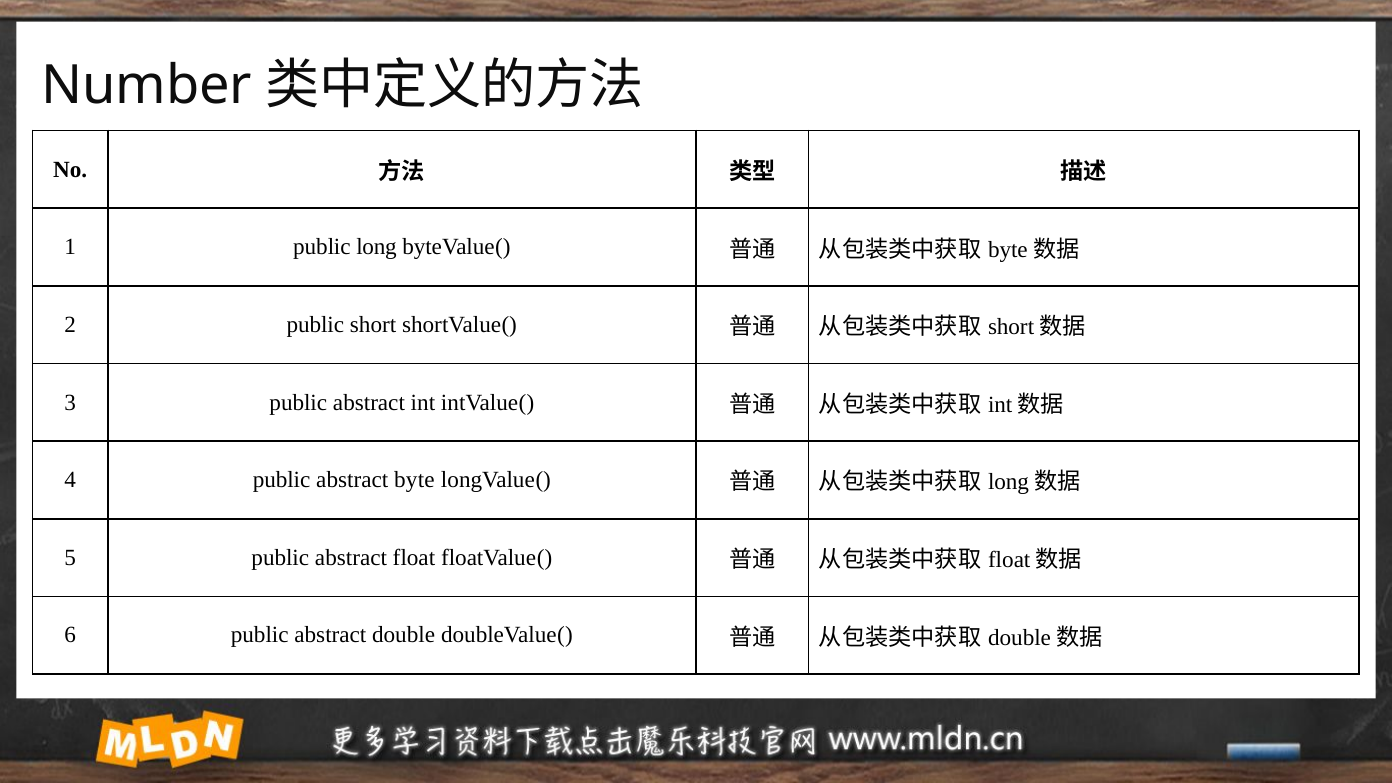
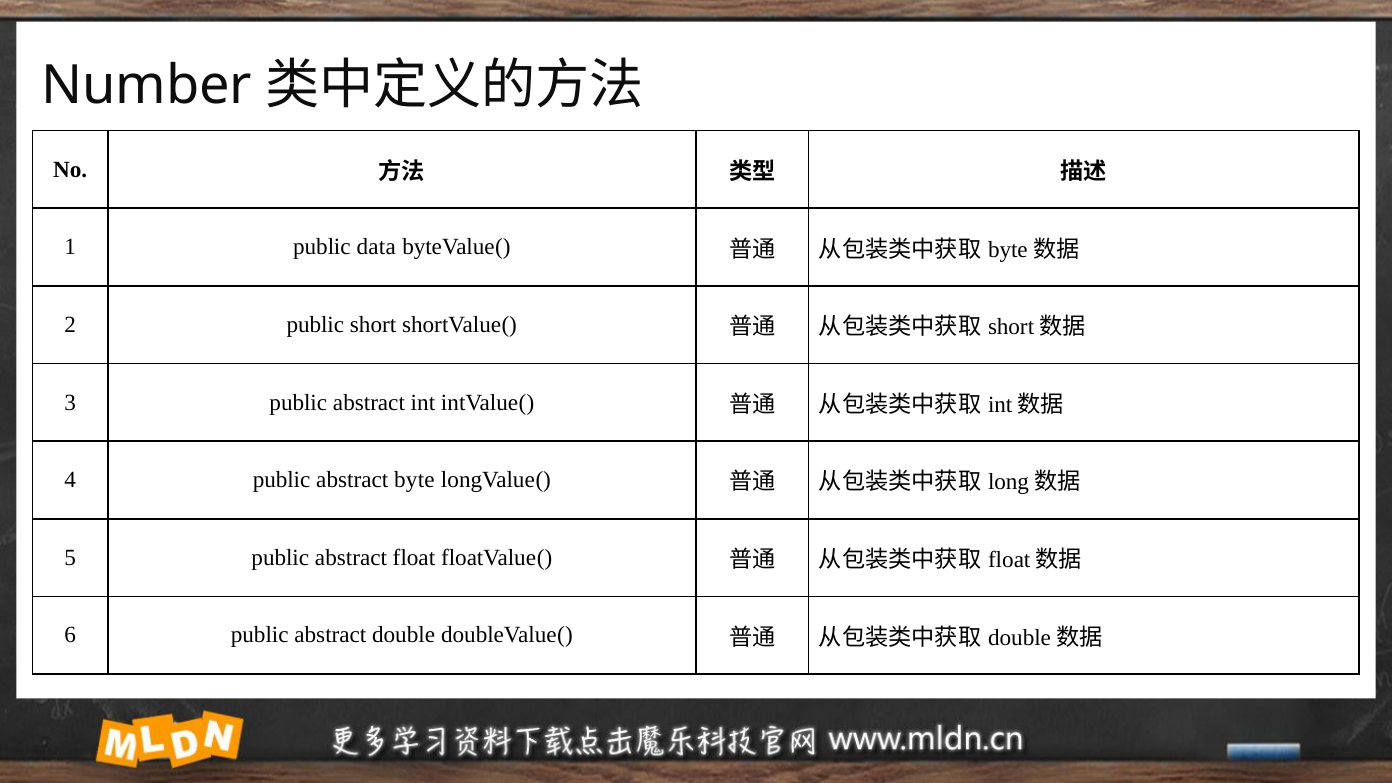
long: long -> data (376, 247)
